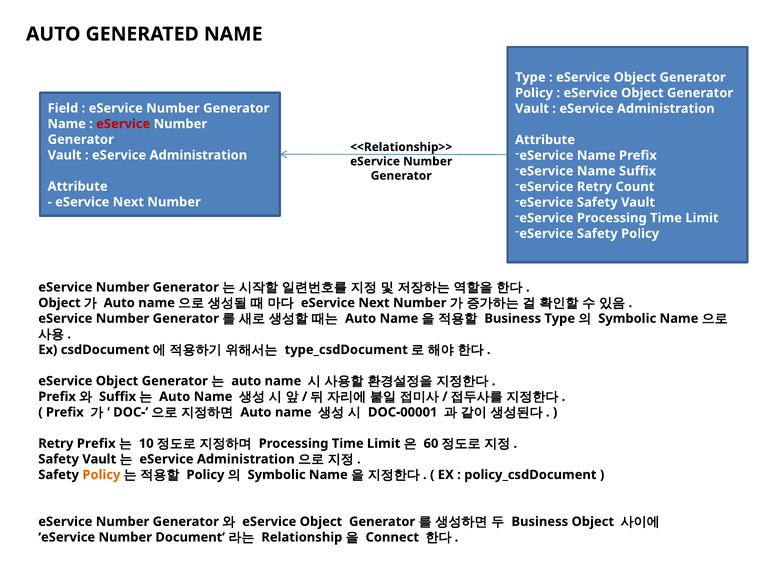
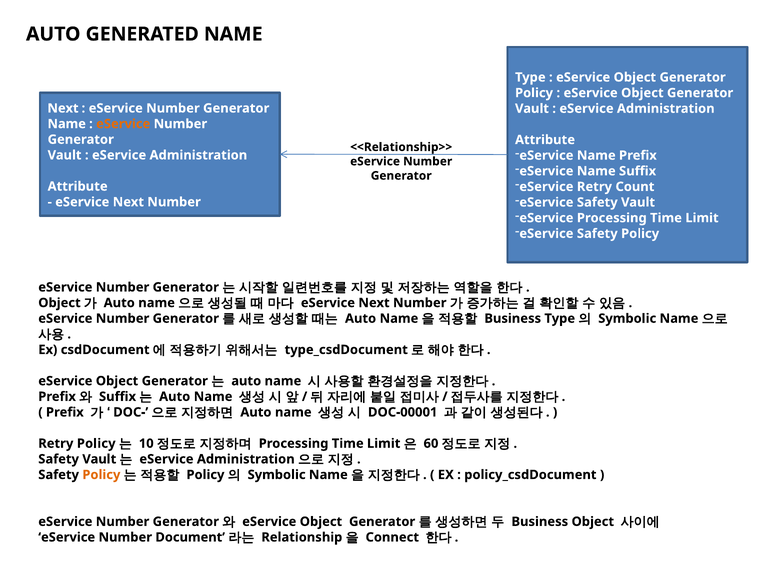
Field: Field -> Next (63, 108)
eService colour: red -> orange (123, 124)
Retry Prefix: Prefix -> Policy (96, 443)
